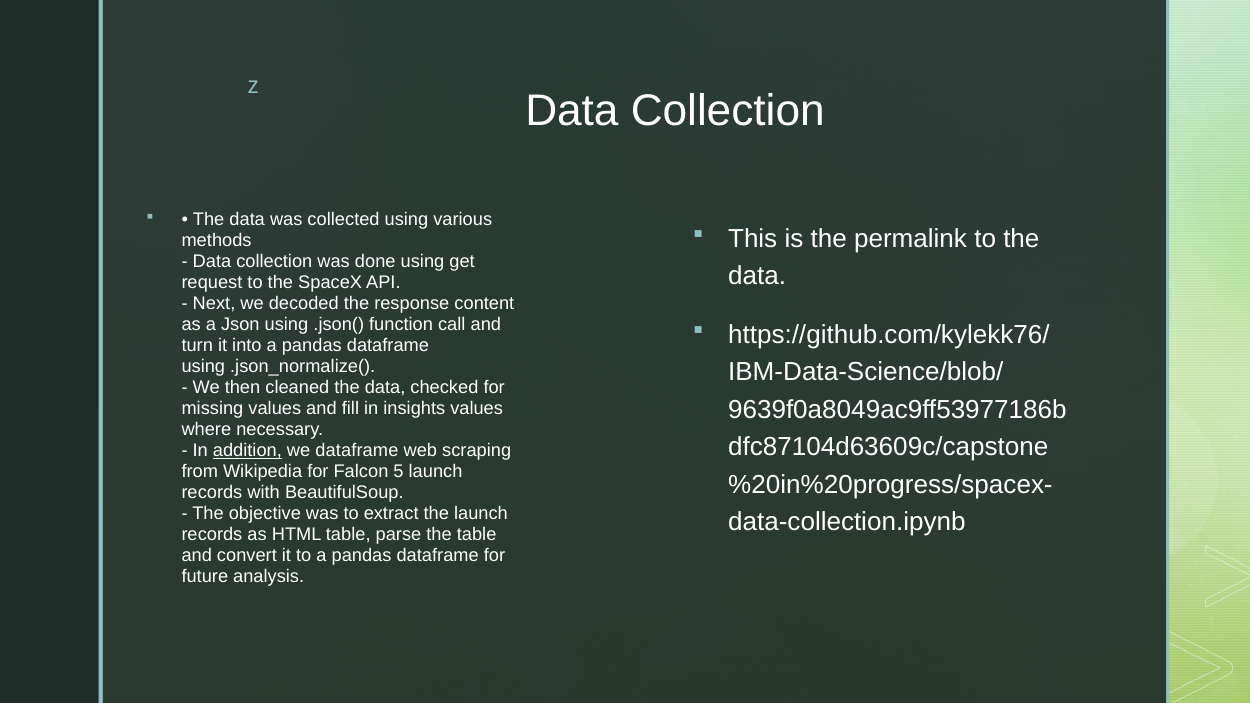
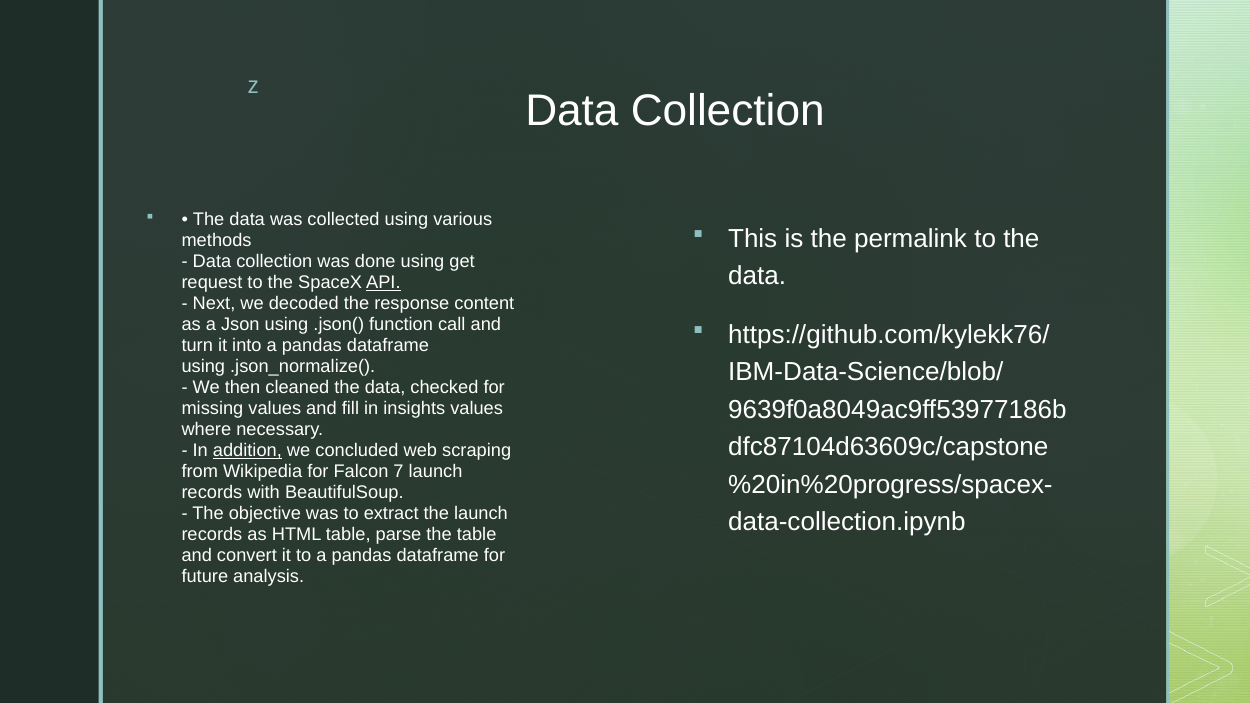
API underline: none -> present (383, 283)
we dataframe: dataframe -> concluded (357, 451)
5: 5 -> 7 (398, 472)
